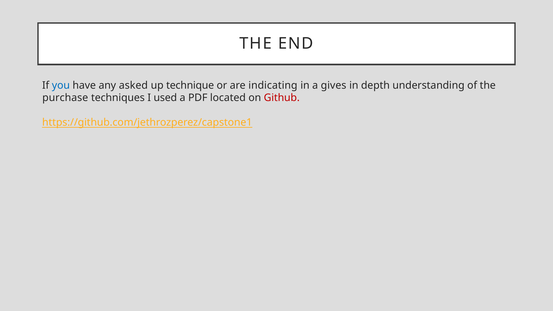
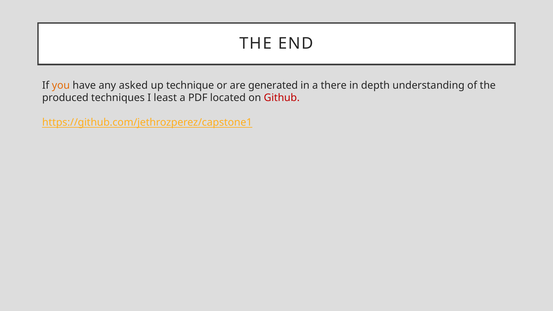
you colour: blue -> orange (61, 85)
indicating: indicating -> generated (273, 85)
gives: gives -> there (334, 85)
purchase: purchase -> produced (65, 98)
used: used -> least (165, 98)
